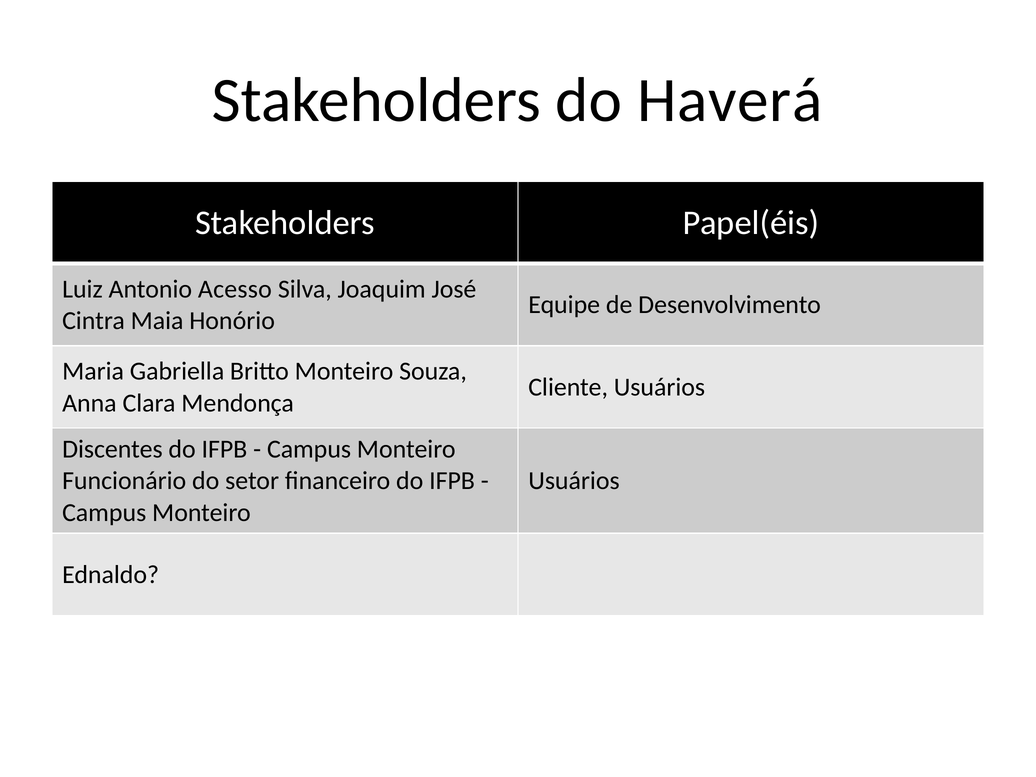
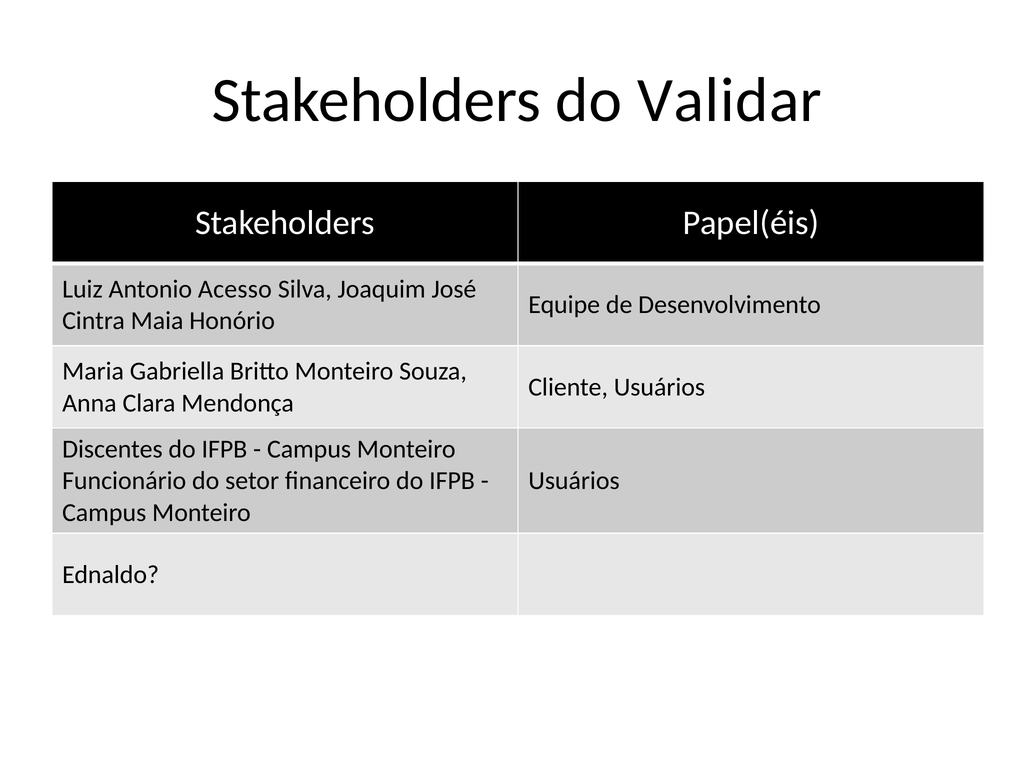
Haverá: Haverá -> Validar (730, 100)
